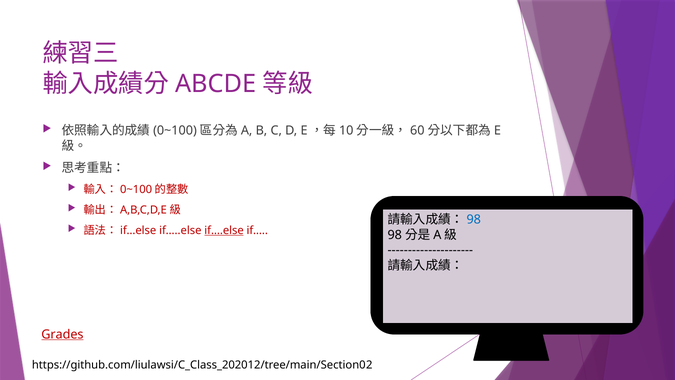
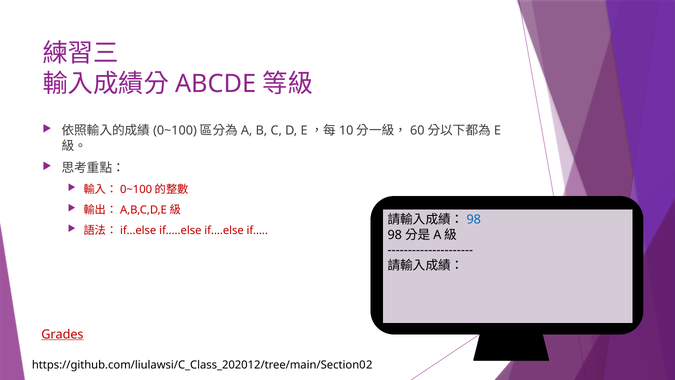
if….else underline: present -> none (224, 230)
